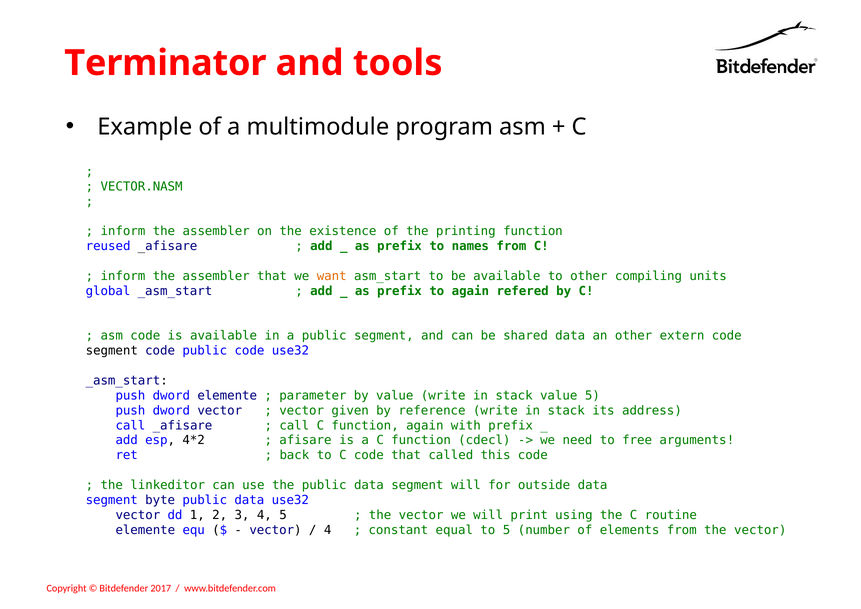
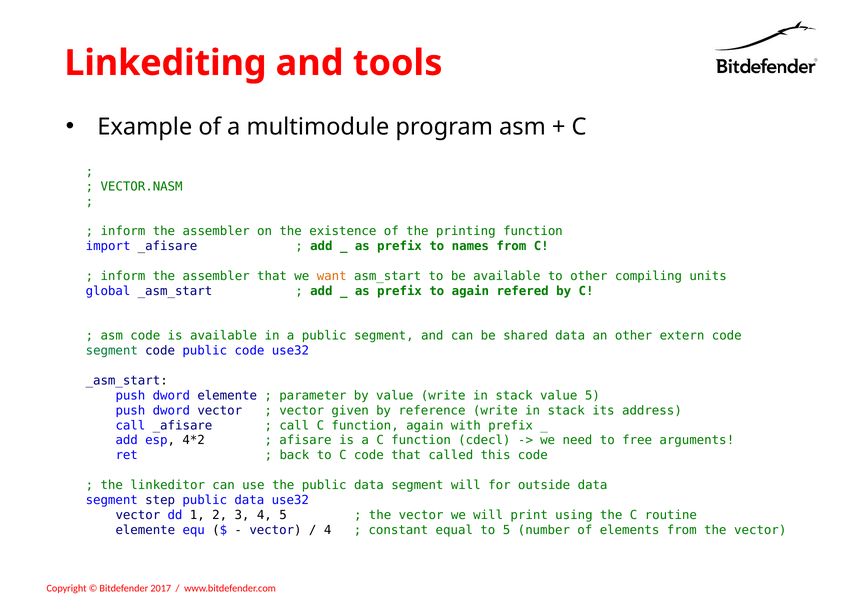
Terminator: Terminator -> Linkediting (165, 63)
reused: reused -> import (108, 246)
segment colour: black -> green (112, 351)
byte: byte -> step (160, 500)
